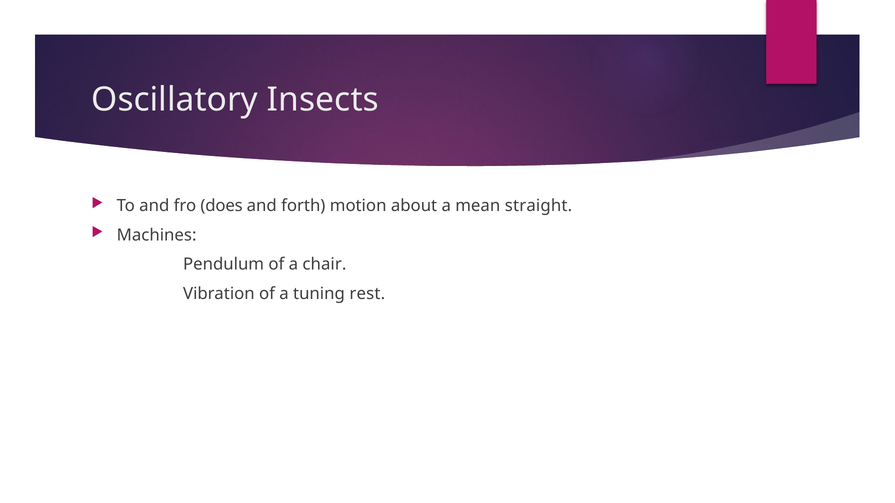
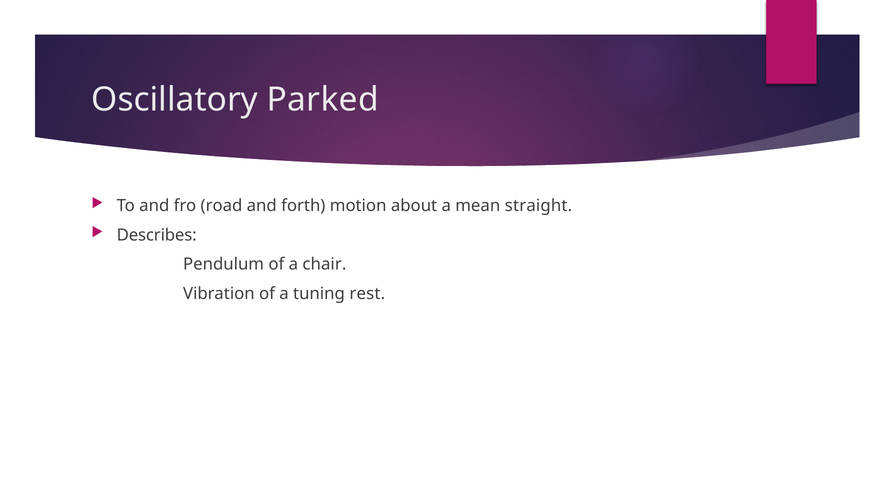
Insects: Insects -> Parked (323, 100)
does: does -> road (221, 206)
Machines: Machines -> Describes (157, 235)
